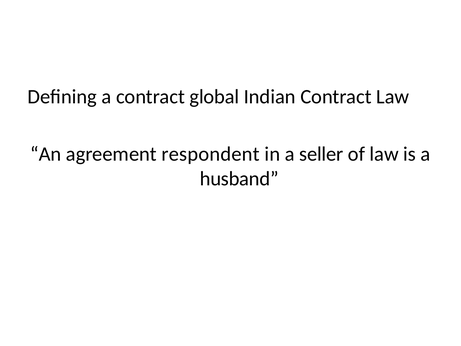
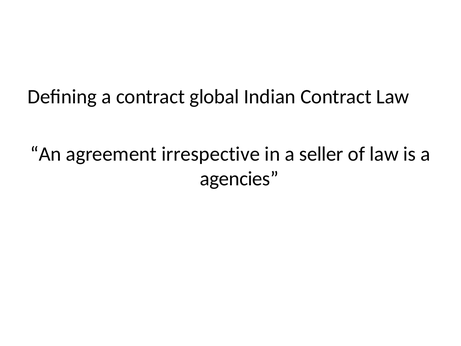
respondent: respondent -> irrespective (211, 154)
husband: husband -> agencies (239, 179)
